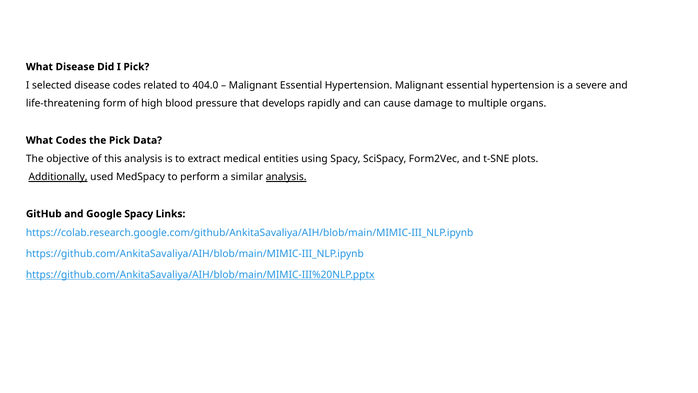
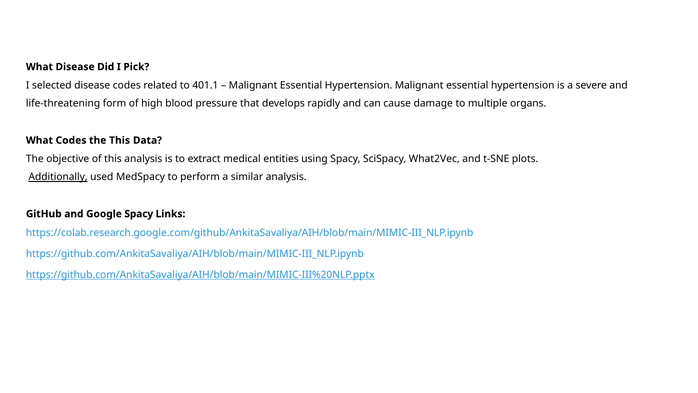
404.0: 404.0 -> 401.1 (205, 85)
the Pick: Pick -> This (120, 140)
Form2Vec: Form2Vec -> What2Vec (434, 159)
analysis underline: present -> none (286, 177)
